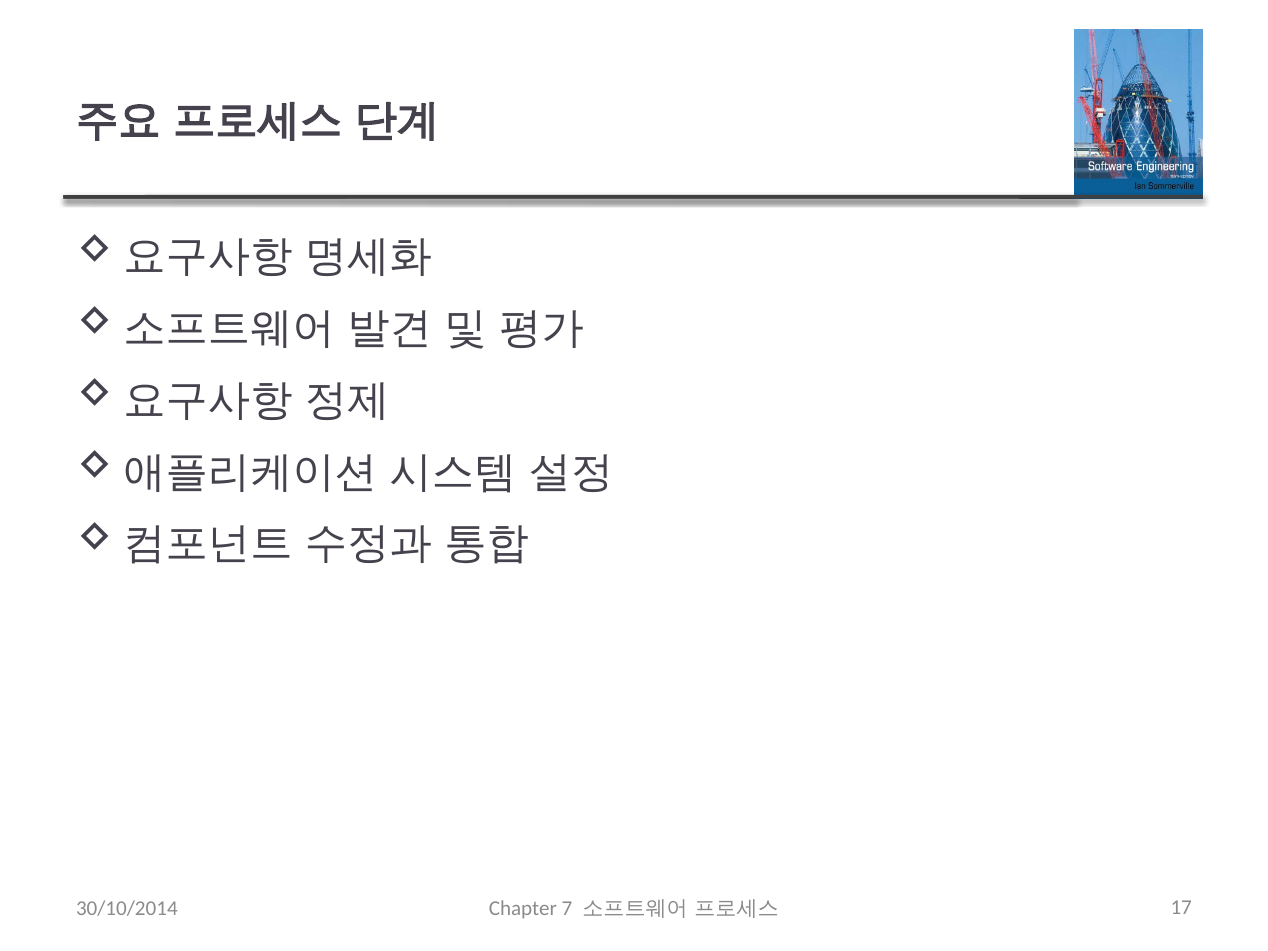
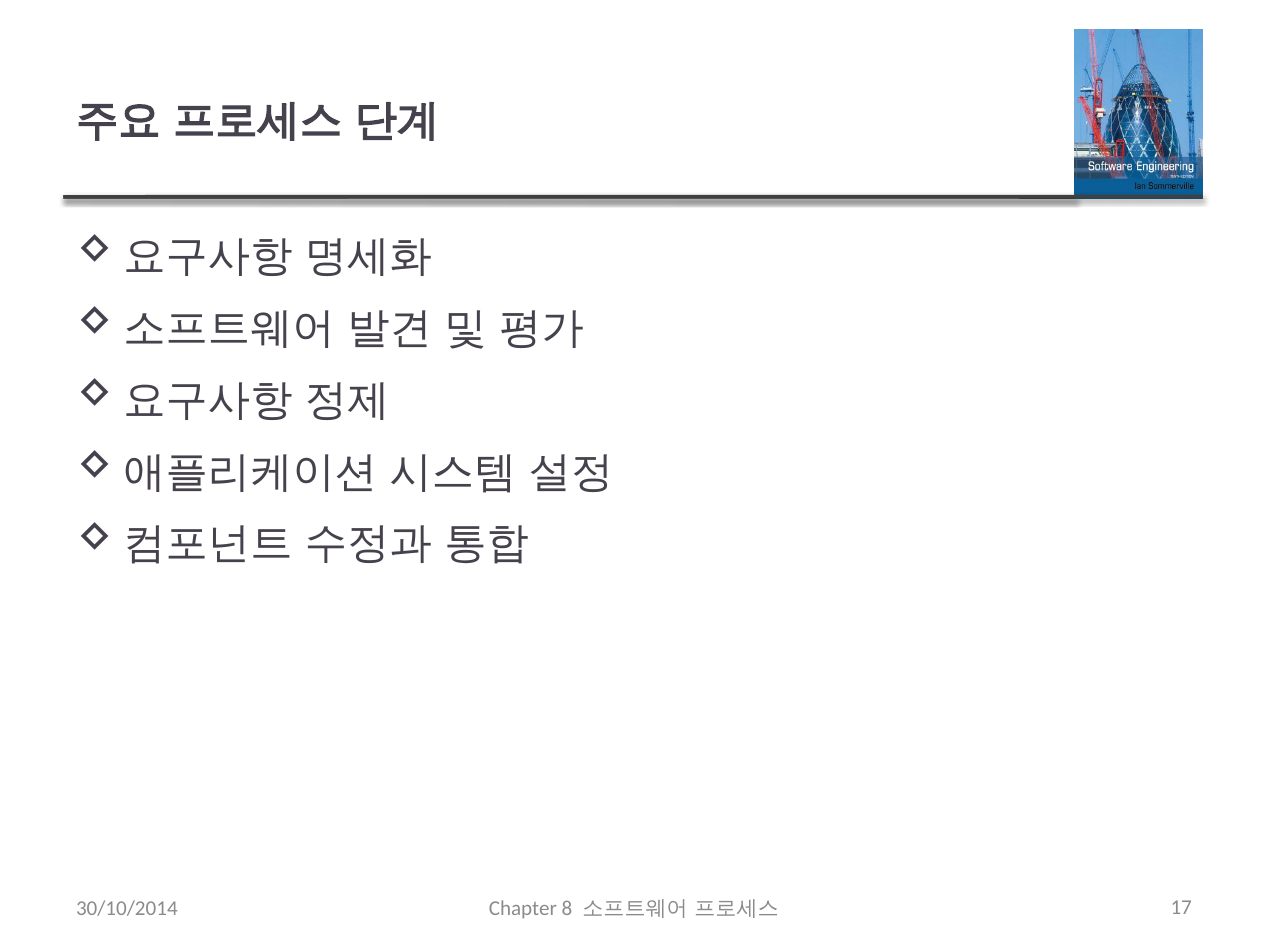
7: 7 -> 8 (567, 908)
